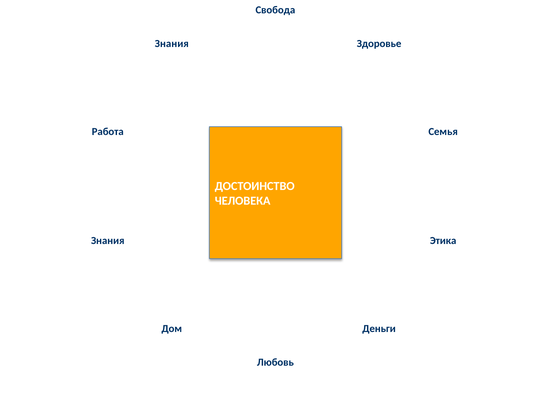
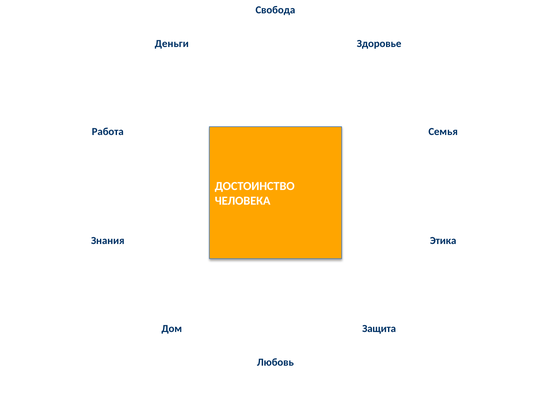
Знания: Знания -> Деньги (172, 44)
Деньги: Деньги -> Защита (379, 329)
